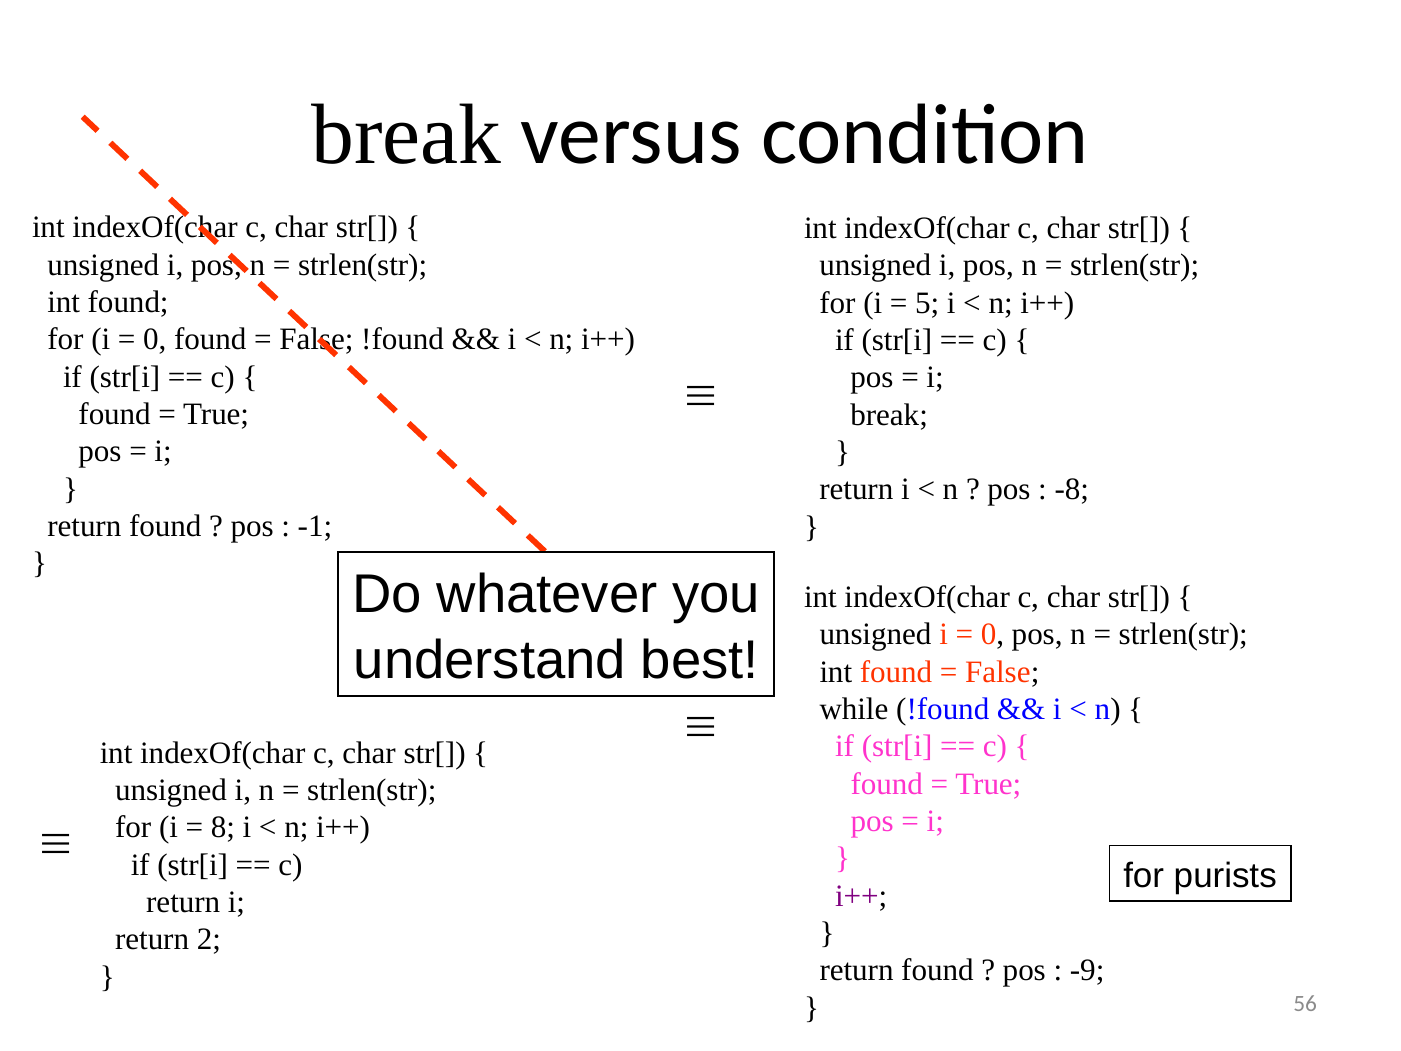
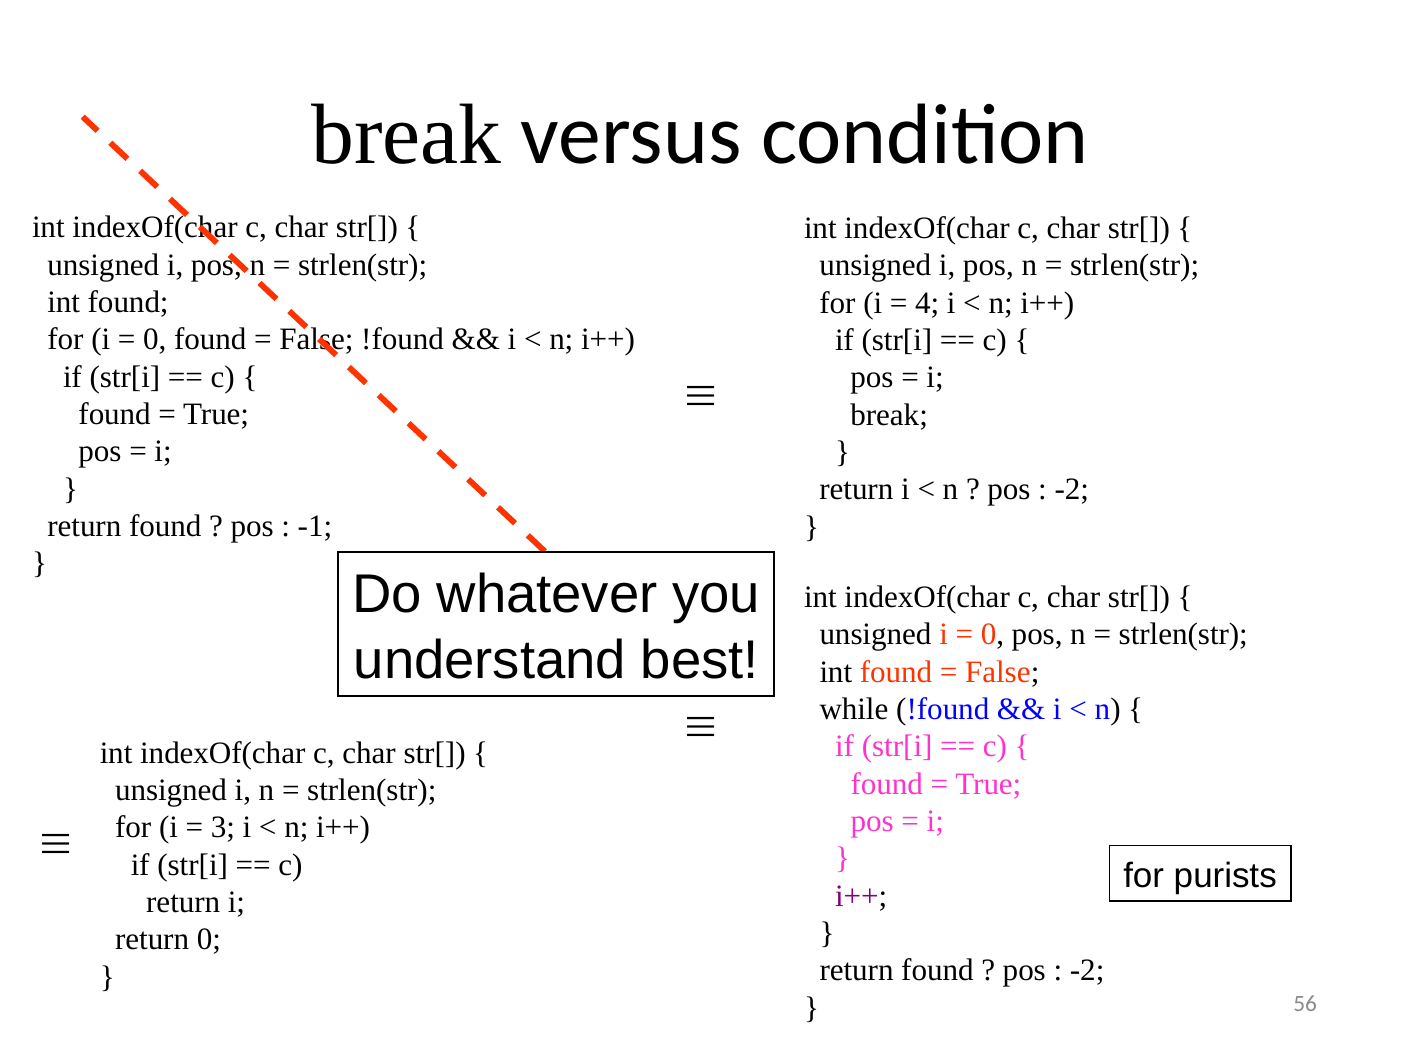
5: 5 -> 4 (927, 303)
-8: -8 -> -2 (1072, 490)
8: 8 -> 3 (223, 827)
return 2: 2 -> 0 (209, 939)
-9: -9 -> -2 (1087, 970)
